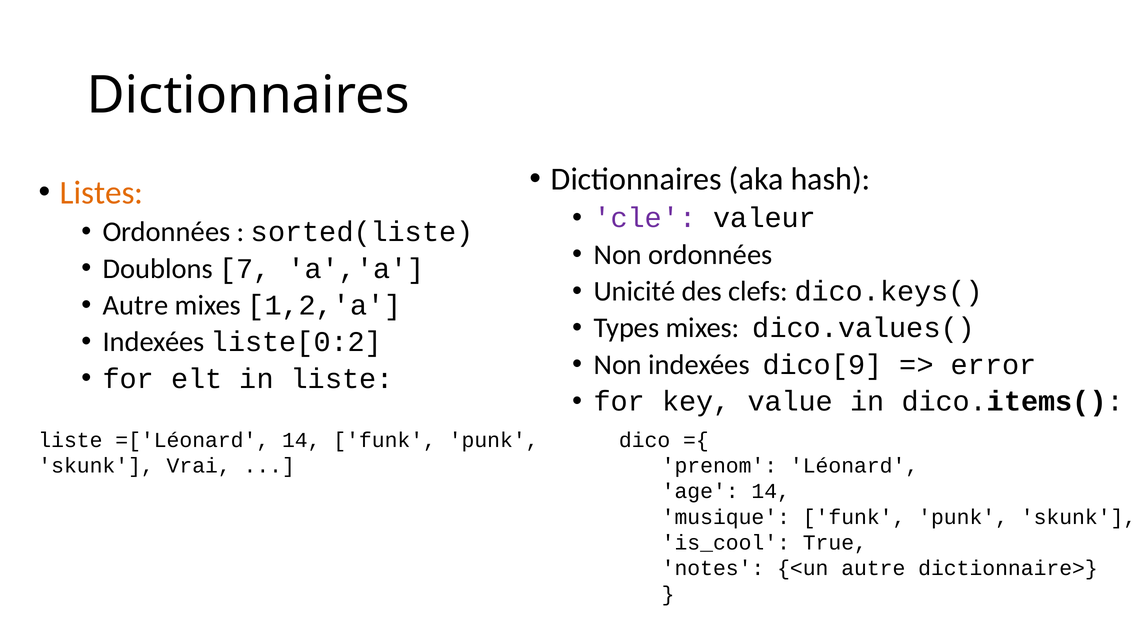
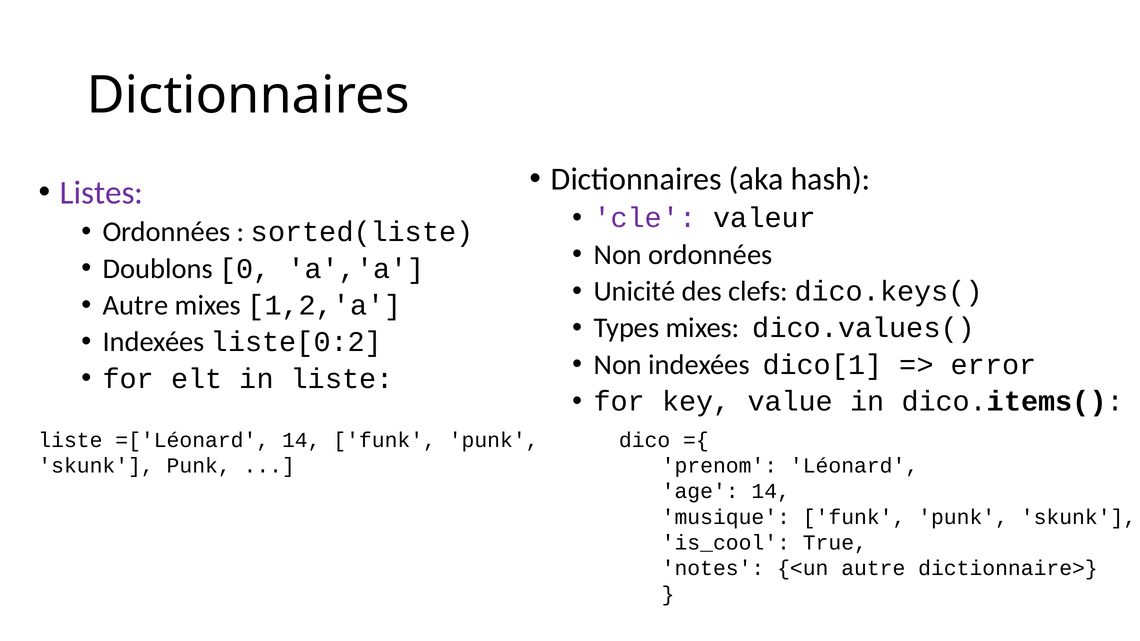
Listes colour: orange -> purple (102, 193)
7: 7 -> 0 (245, 269)
dico[9: dico[9 -> dico[1 (822, 365)
skunk Vrai: Vrai -> Punk (199, 466)
